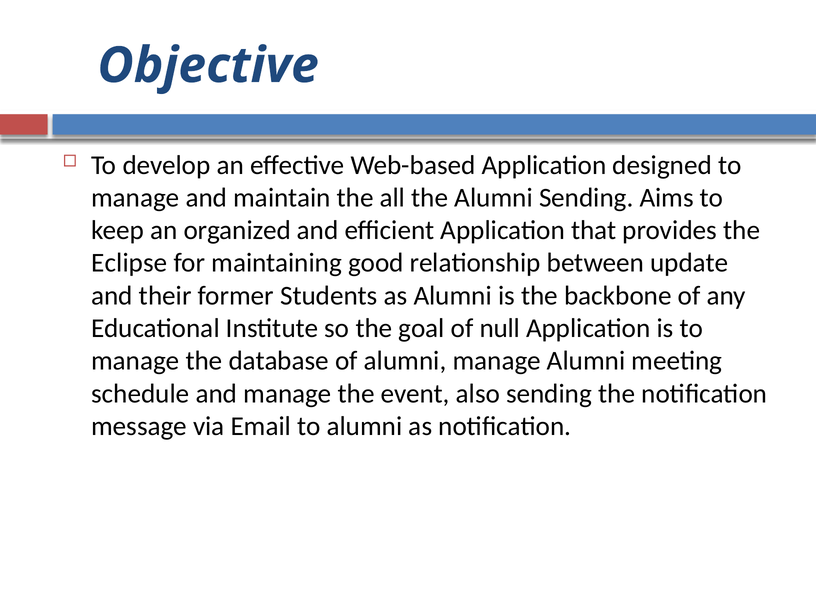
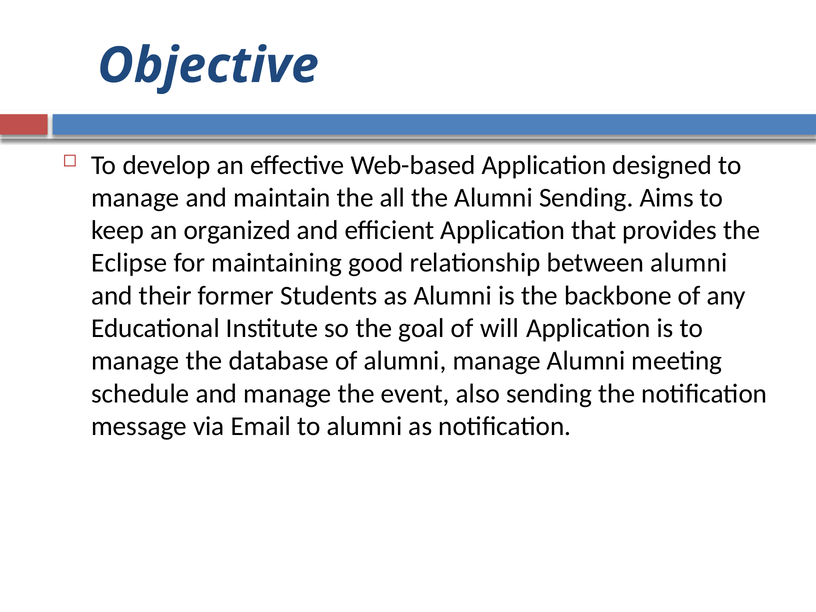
between update: update -> alumni (689, 263)
null: null -> will (500, 328)
